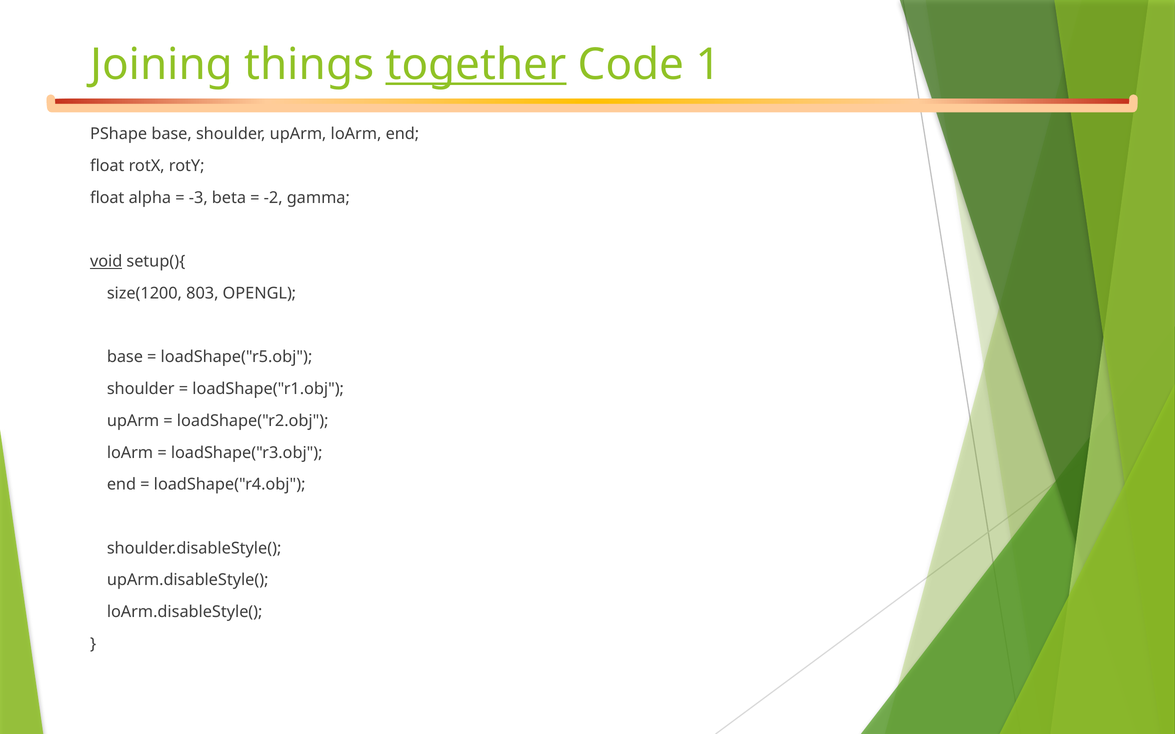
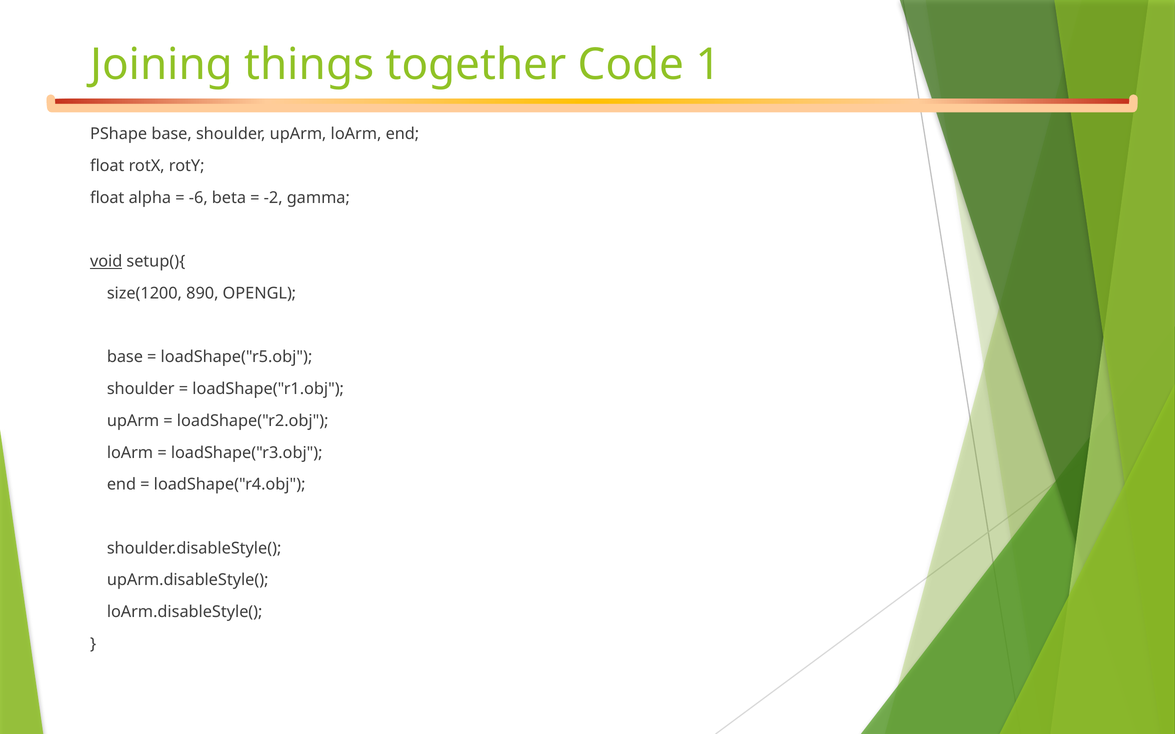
together underline: present -> none (476, 65)
-3: -3 -> -6 (198, 198)
803: 803 -> 890 (202, 294)
